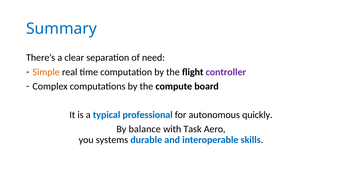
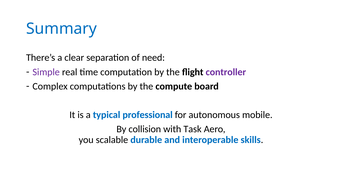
Simple colour: orange -> purple (46, 72)
quickly: quickly -> mobile (257, 115)
balance: balance -> collision (145, 129)
systems: systems -> scalable (112, 140)
